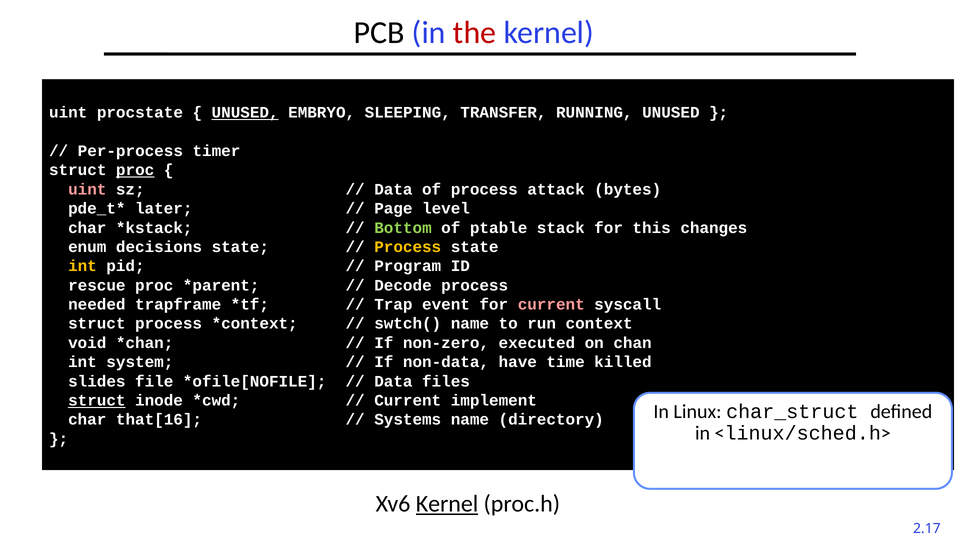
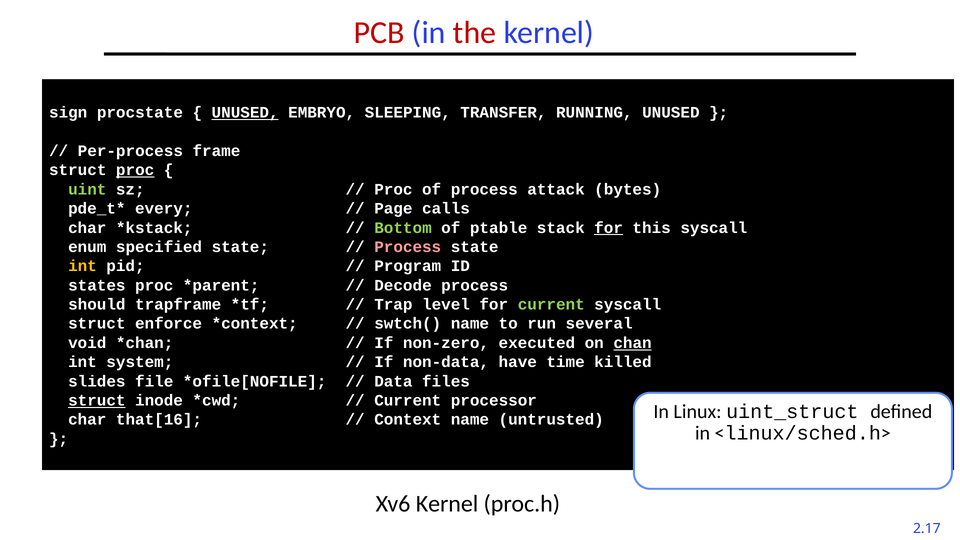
PCB colour: black -> red (379, 33)
uint: uint -> sign (68, 113)
timer: timer -> frame (216, 151)
uint colour: pink -> light green (87, 189)
Data: Data -> Proc (393, 189)
later: later -> every (164, 209)
level: level -> calls (446, 209)
for underline: none -> present (609, 228)
this changes: changes -> syscall (714, 228)
decisions: decisions -> specified (159, 247)
Process colour: yellow -> pink (408, 247)
rescue: rescue -> states (97, 285)
needed: needed -> should (97, 305)
event: event -> level (446, 305)
current colour: pink -> light green (551, 305)
struct process: process -> enforce (169, 324)
context: context -> several (599, 324)
chan underline: none -> present (633, 343)
implement: implement -> processor (494, 400)
char_struct: char_struct -> uint_struct (792, 412)
Systems: Systems -> Context (408, 420)
directory: directory -> untrusted (551, 420)
Kernel underline: present -> none (447, 504)
